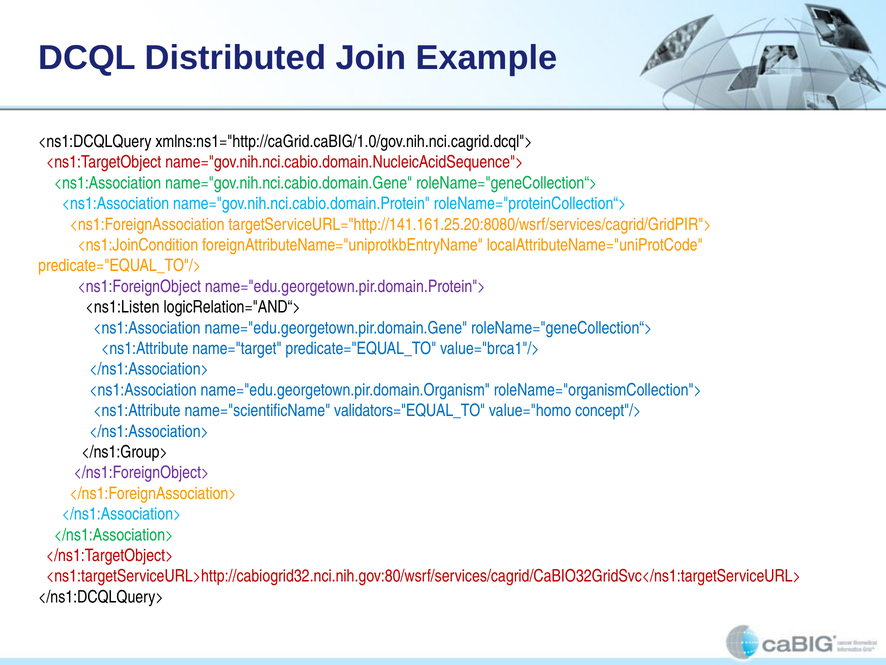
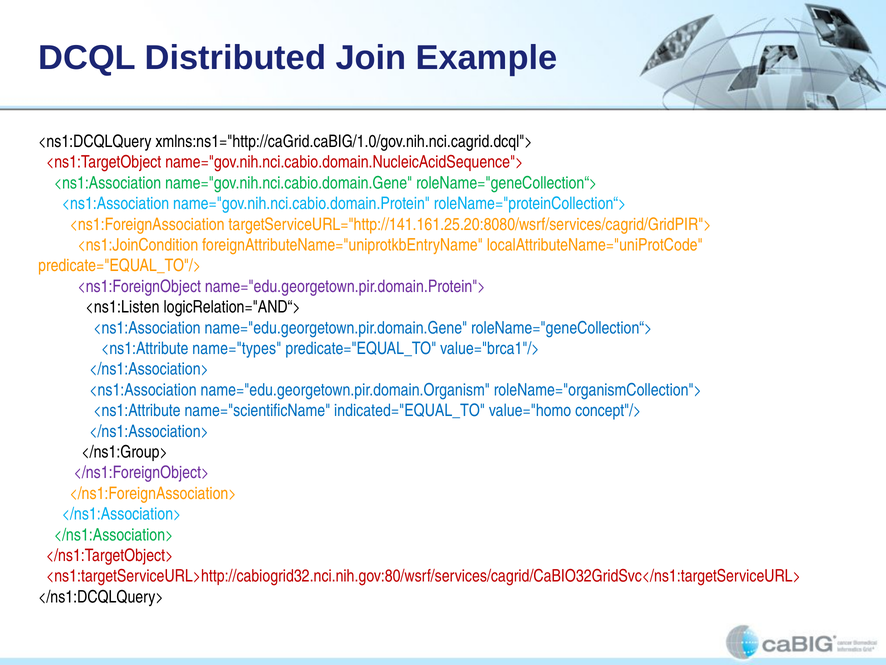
name="target: name="target -> name="types (237, 348)
validators="EQUAL_TO: validators="EQUAL_TO -> indicated="EQUAL_TO (410, 410)
